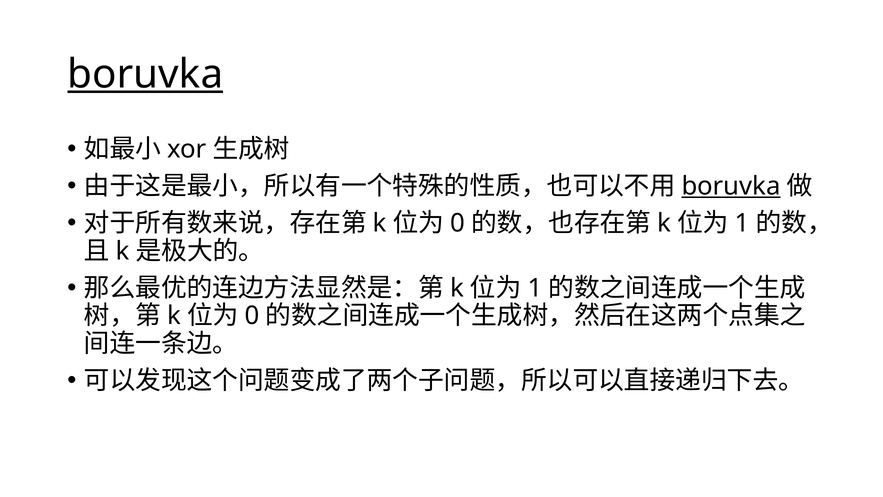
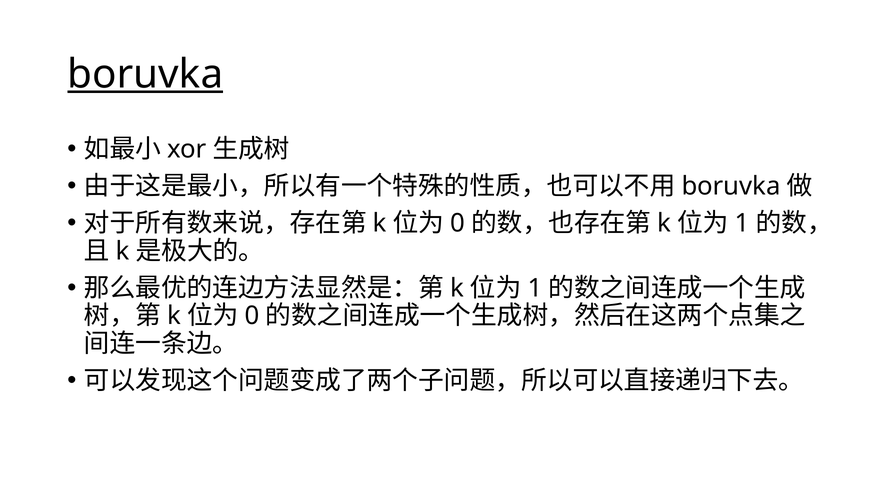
boruvka underline: present -> none (731, 186)
